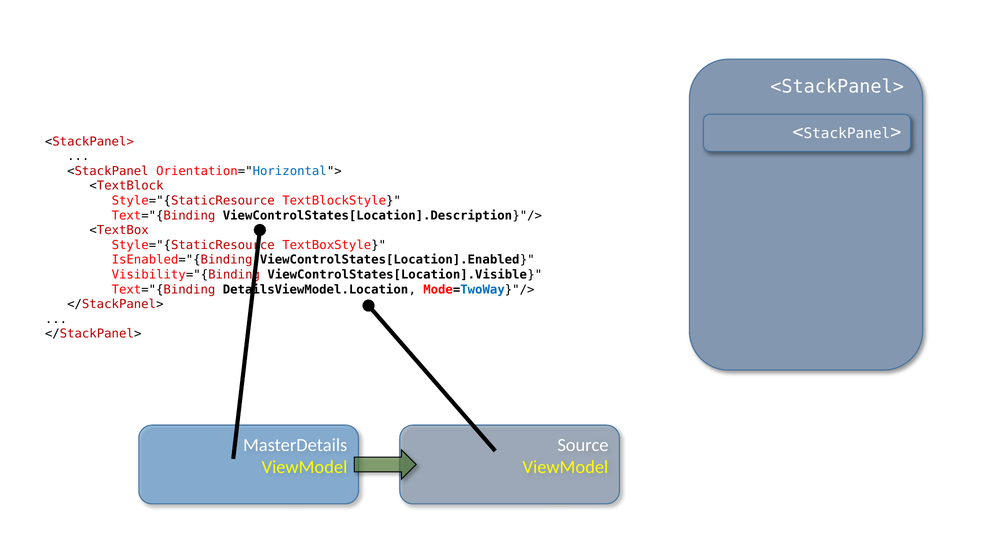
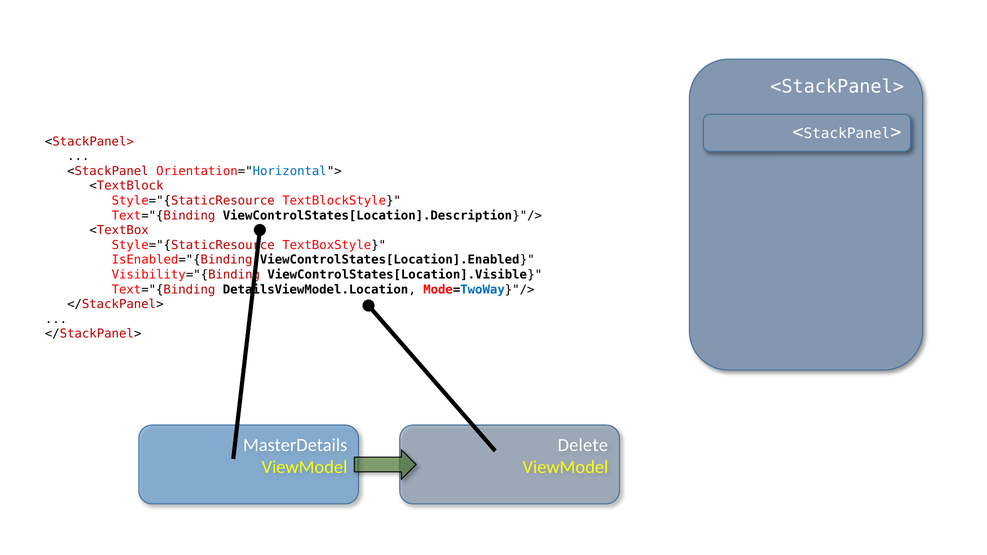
Source: Source -> Delete (583, 445)
